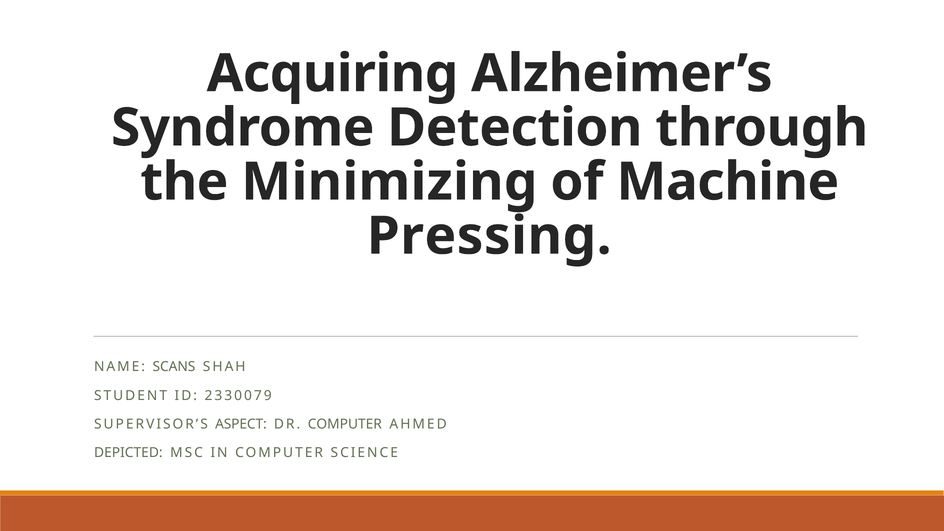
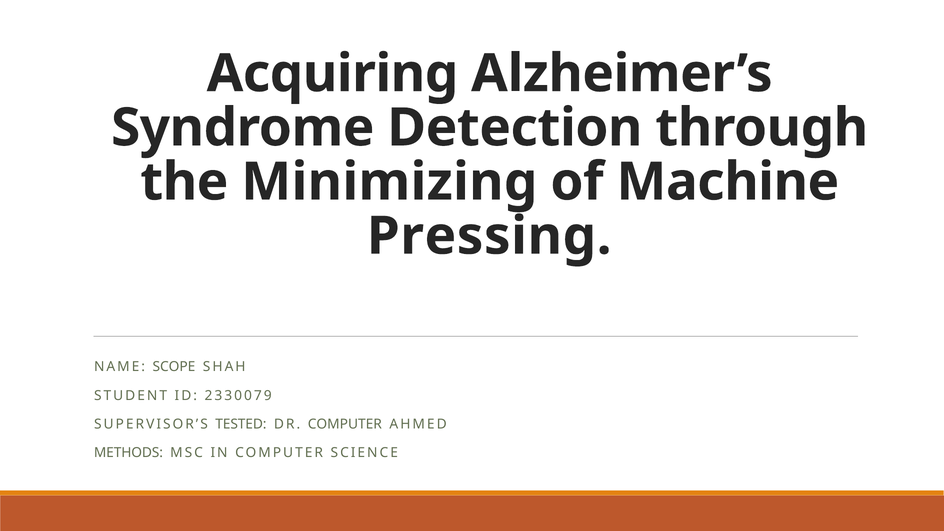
SCANS: SCANS -> SCOPE (174, 367)
ASPECT: ASPECT -> TESTED (241, 424)
DEPICTED: DEPICTED -> METHODS (128, 453)
